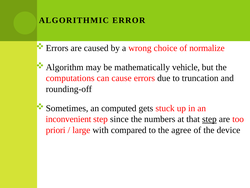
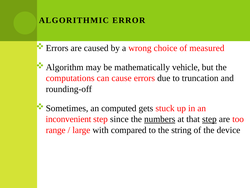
normalize: normalize -> measured (207, 48)
numbers underline: none -> present (160, 119)
priori: priori -> range (56, 130)
agree: agree -> string (181, 130)
